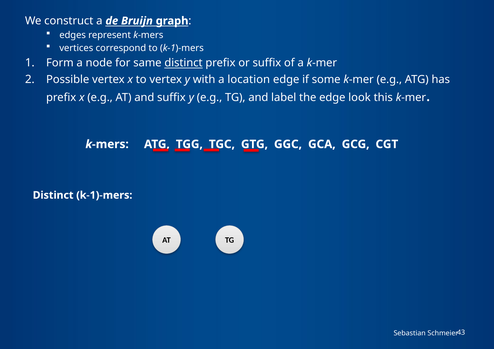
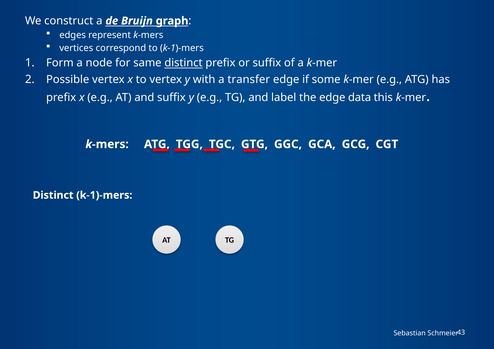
location: location -> transfer (249, 80)
look: look -> data (360, 98)
